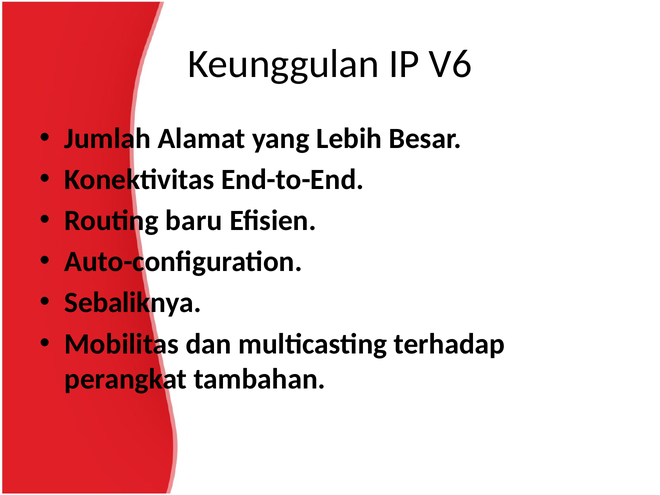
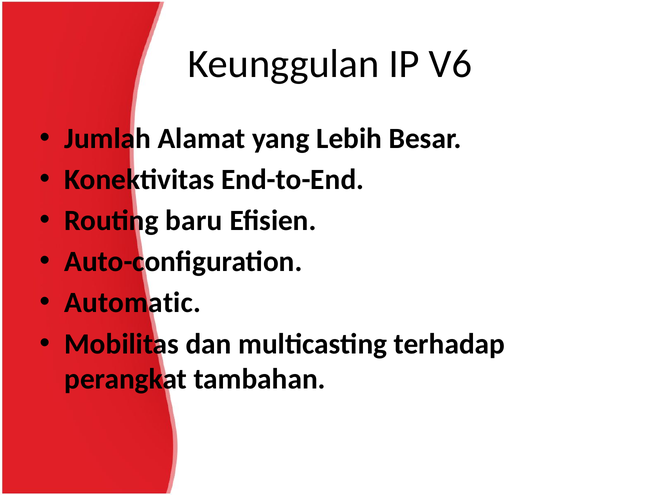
Sebaliknya: Sebaliknya -> Automatic (133, 303)
